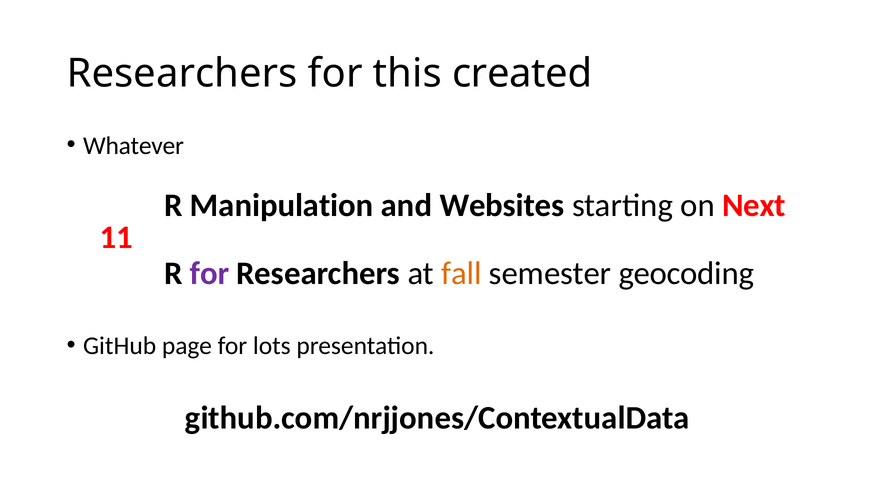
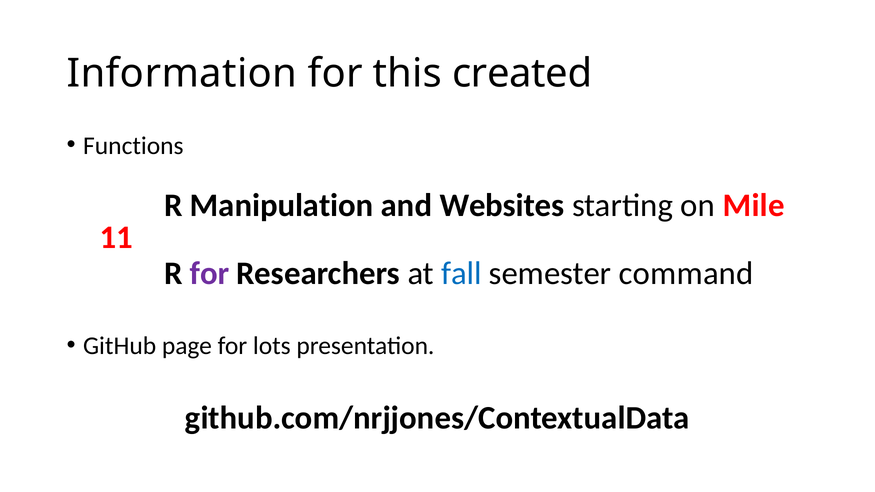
Researchers: Researchers -> Information (182, 74)
Whatever: Whatever -> Functions (133, 146)
Next: Next -> Mile (754, 206)
fall colour: orange -> blue (461, 273)
geocoding: geocoding -> command (686, 273)
